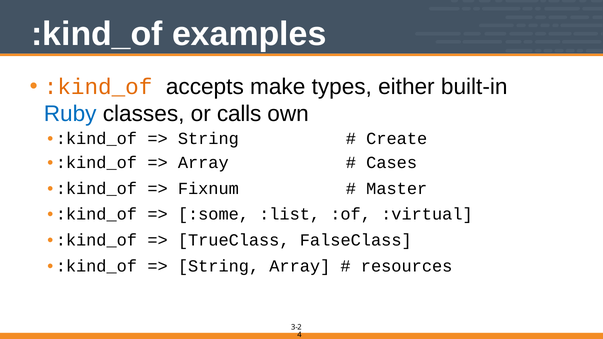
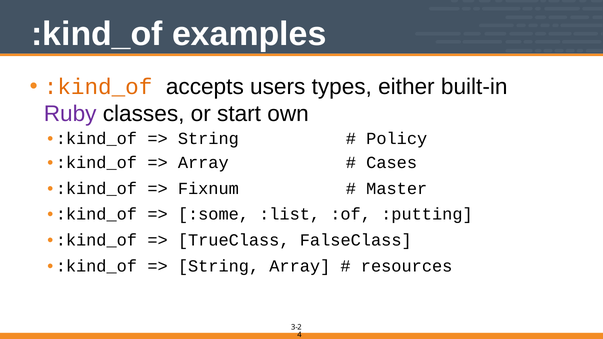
make: make -> users (278, 87)
Ruby colour: blue -> purple (70, 114)
calls: calls -> start (239, 114)
Create: Create -> Policy (397, 139)
:virtual: :virtual -> :putting (427, 214)
